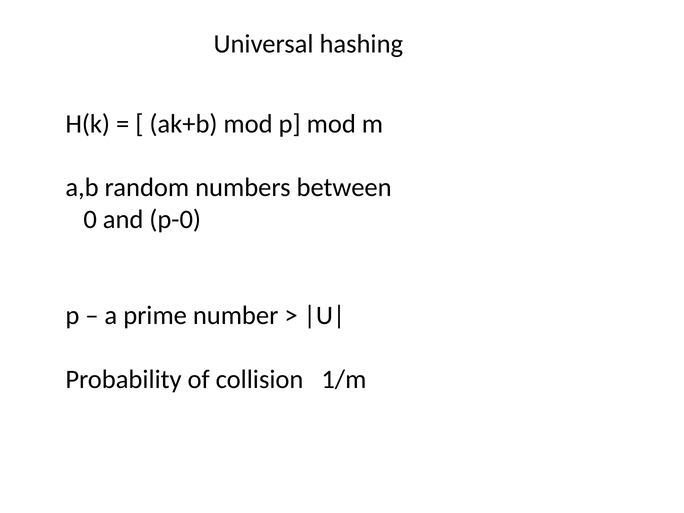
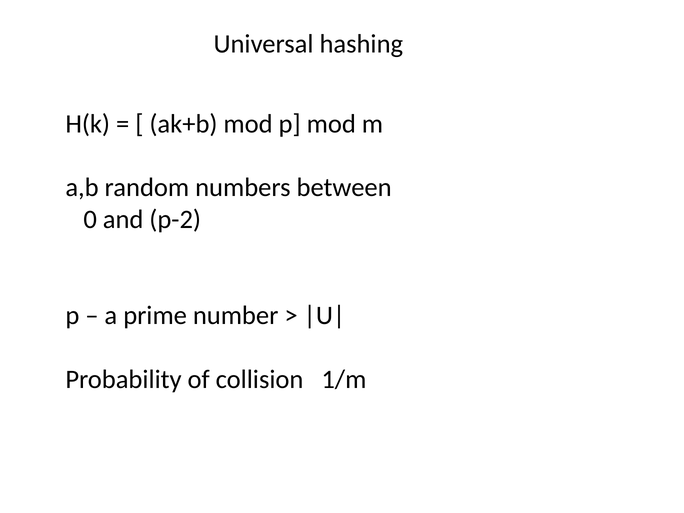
p-0: p-0 -> p-2 (175, 220)
